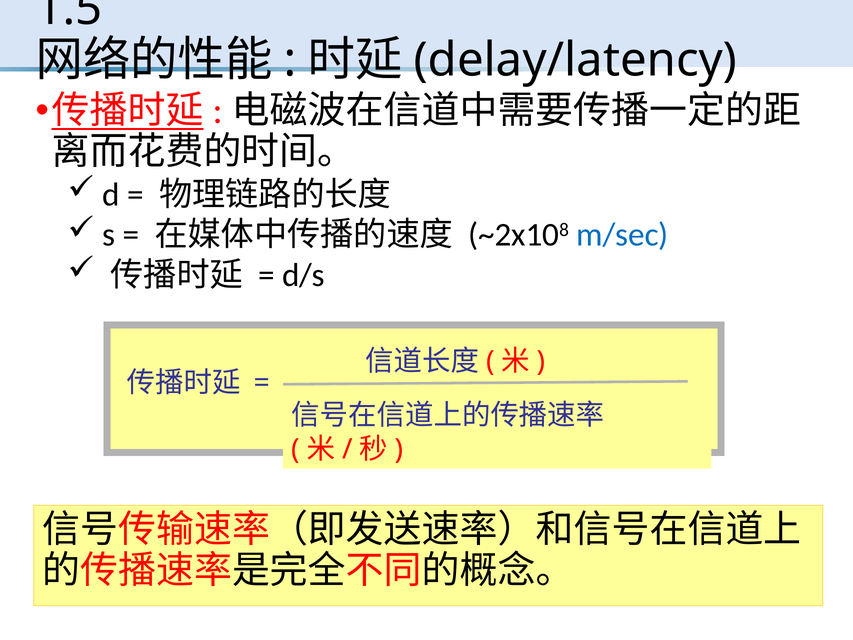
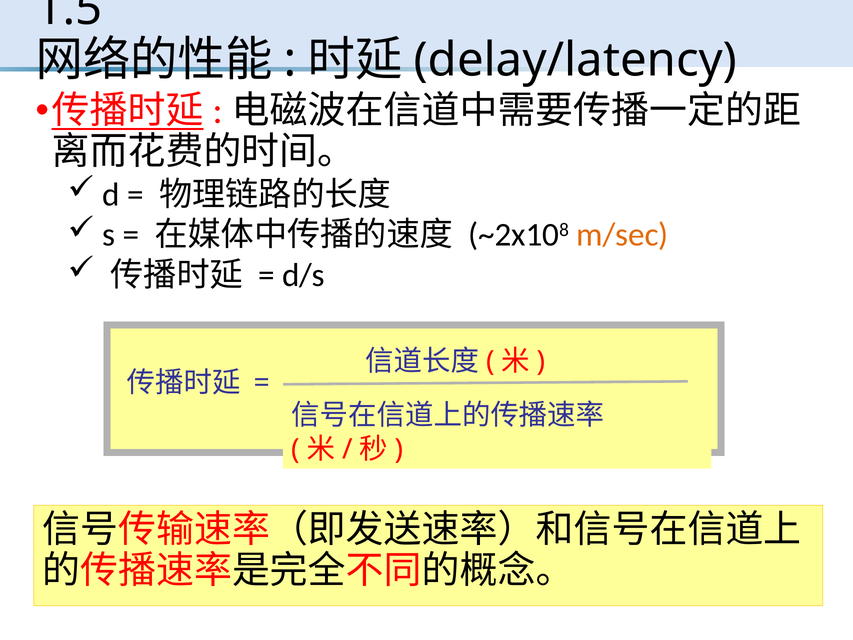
m/sec colour: blue -> orange (622, 235)
